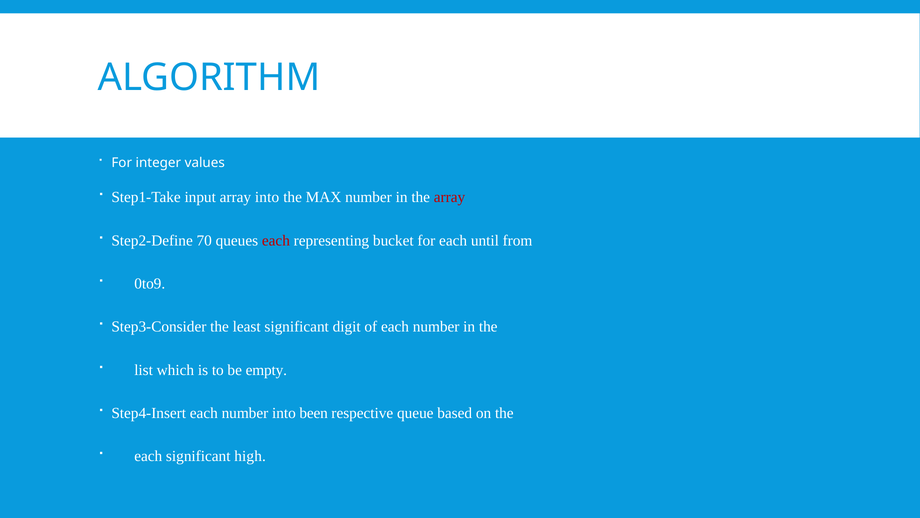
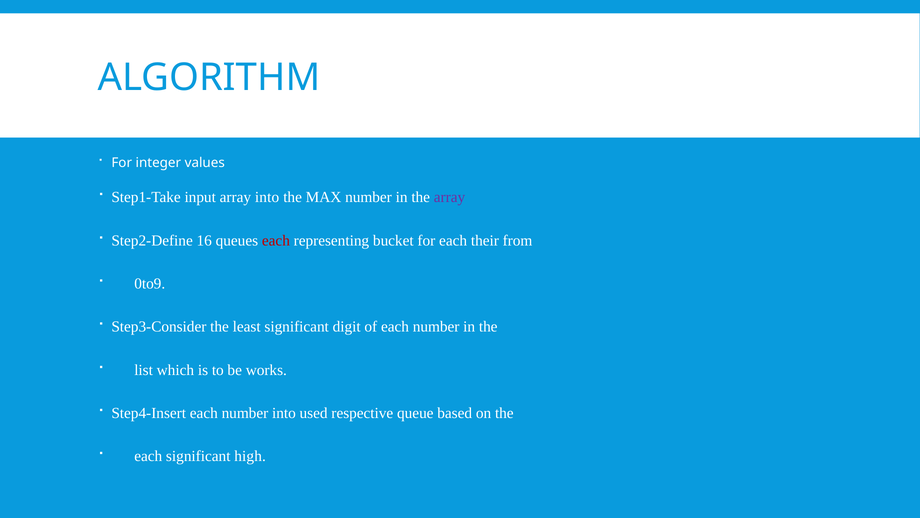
array colour: red -> purple (450, 197)
70: 70 -> 16 (204, 240)
until: until -> their (485, 240)
empty: empty -> works (266, 370)
been: been -> used (314, 413)
